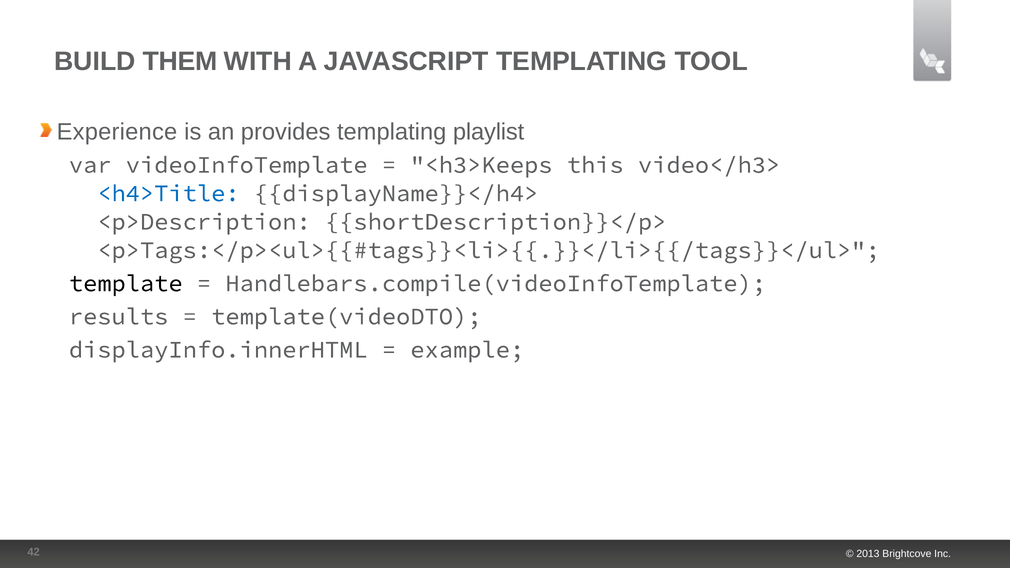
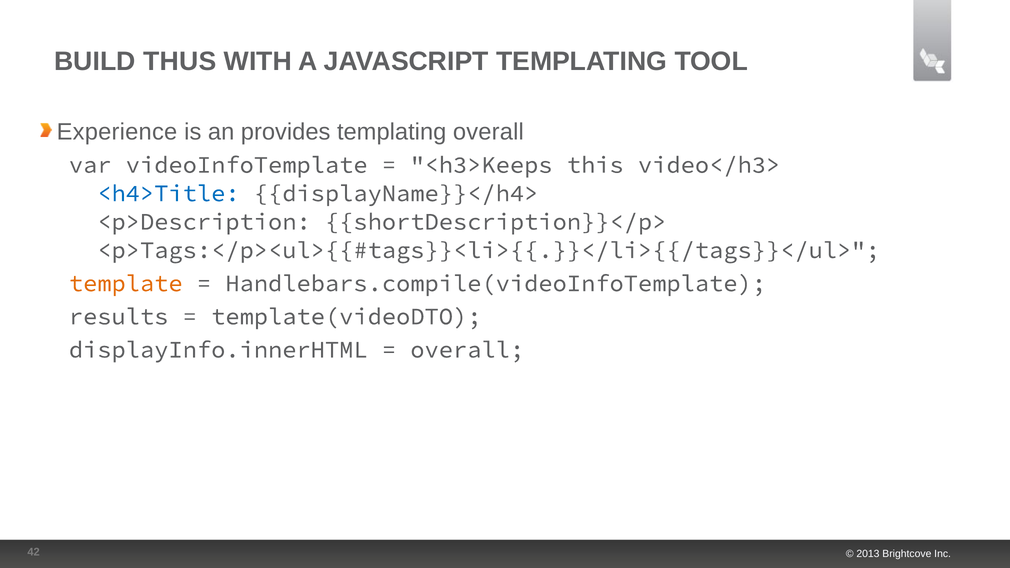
THEM: THEM -> THUS (180, 62)
templating playlist: playlist -> overall (488, 132)
template colour: black -> orange (126, 283)
example: example -> overall (467, 350)
